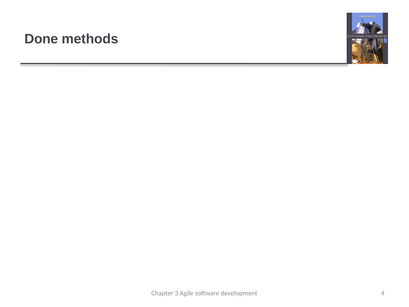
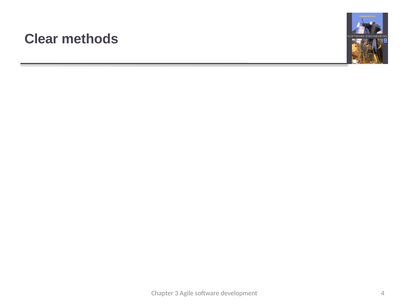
Done: Done -> Clear (41, 39)
